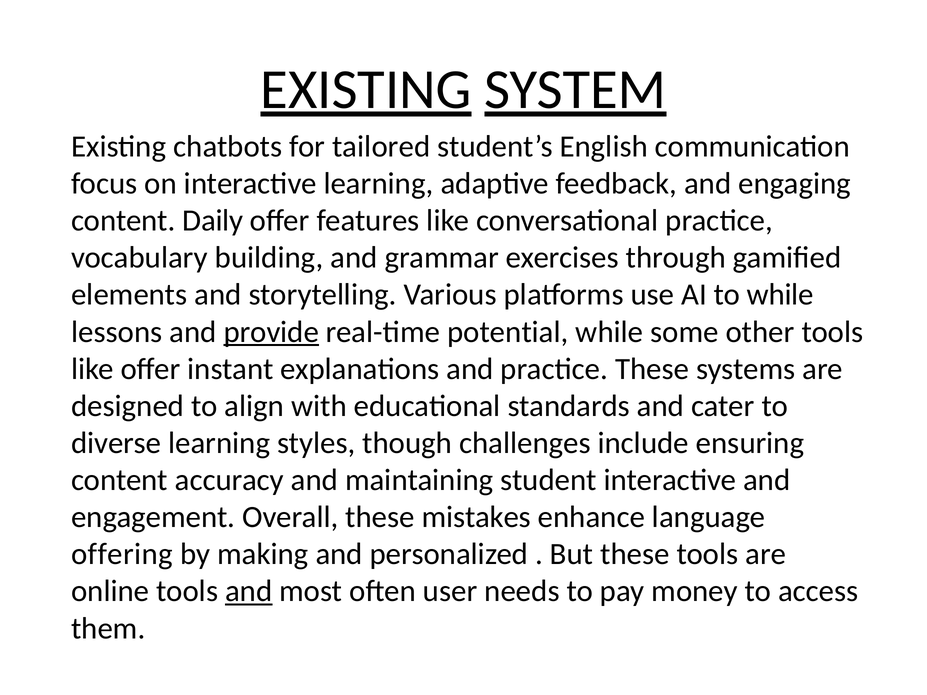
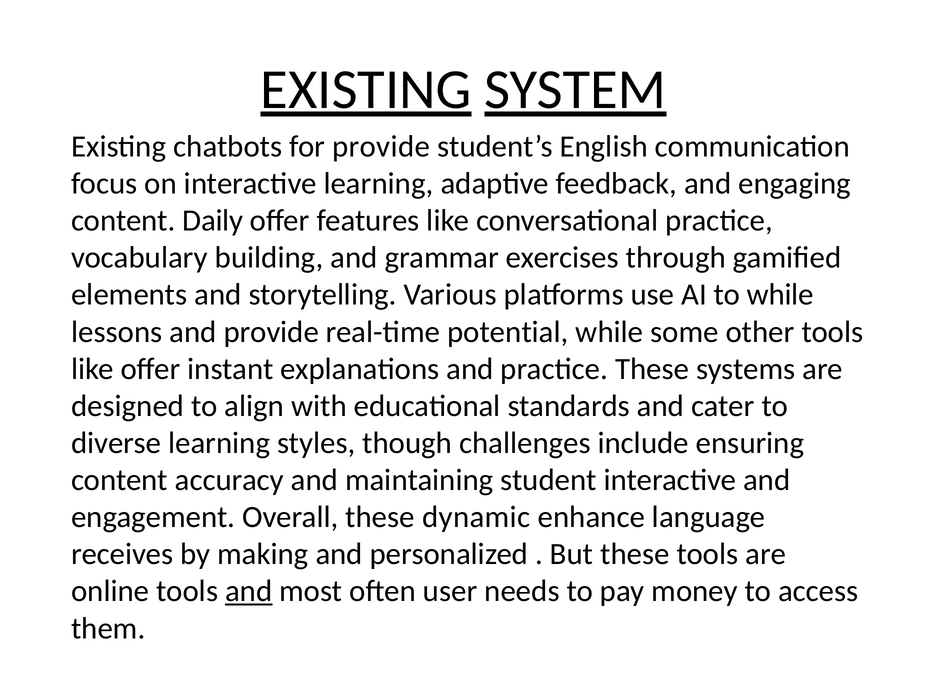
for tailored: tailored -> provide (381, 147)
provide underline: present -> none (271, 332)
mistakes: mistakes -> dynamic (476, 517)
offering: offering -> receives (122, 554)
